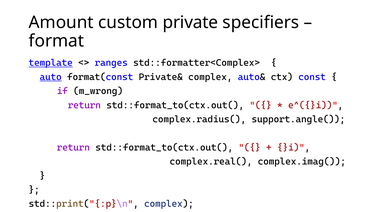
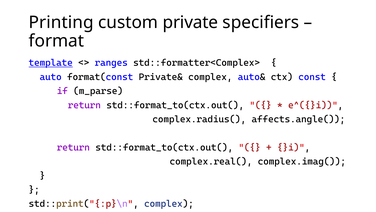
Amount: Amount -> Printing (61, 22)
auto underline: present -> none (51, 77)
m_wrong: m_wrong -> m_parse (98, 91)
support.angle(: support.angle( -> affects.angle( (298, 119)
